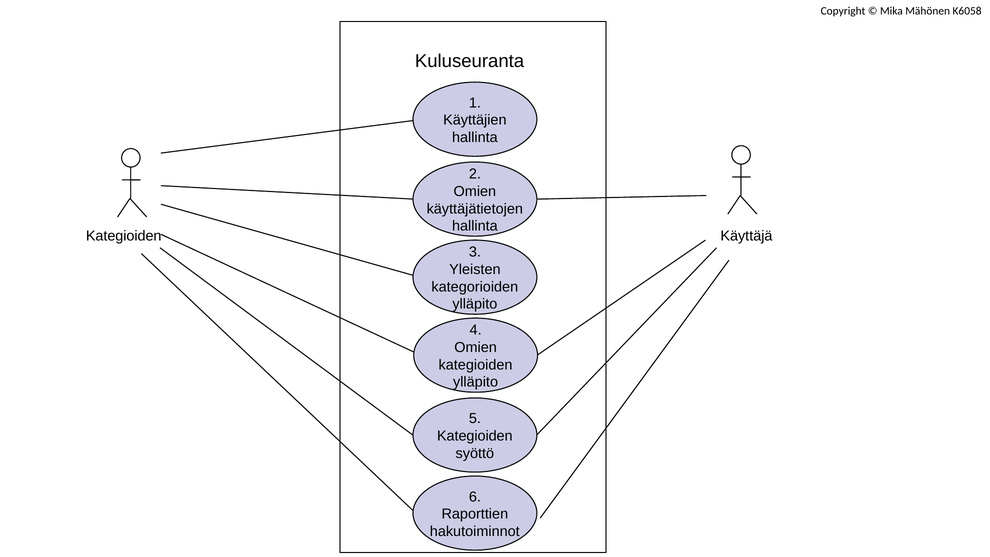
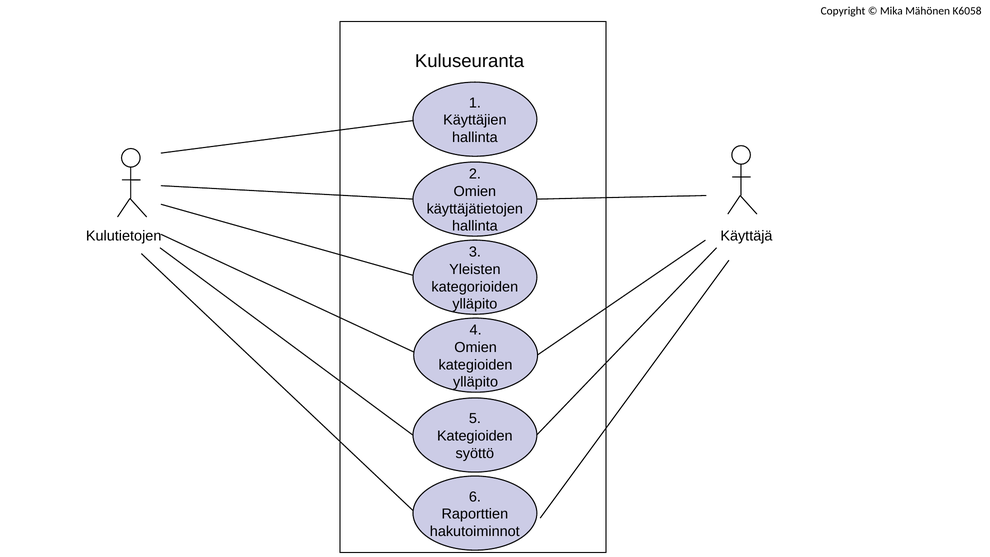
Kategioiden: Kategioiden -> Kulutietojen (124, 236)
